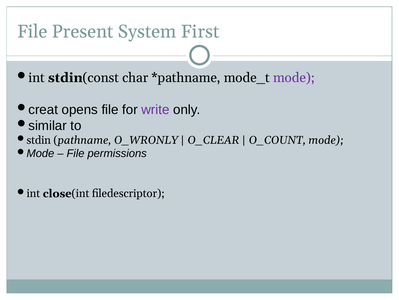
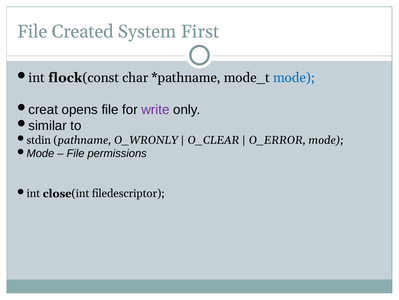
Present: Present -> Created (83, 31)
int stdin: stdin -> flock (65, 78)
mode colour: purple -> blue (294, 78)
O_COUNT: O_COUNT -> O_ERROR (277, 140)
